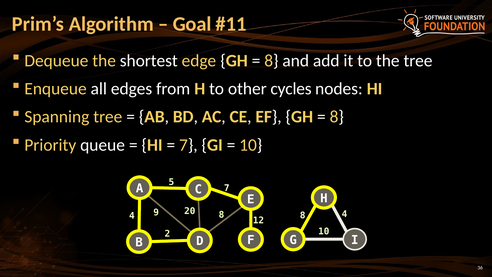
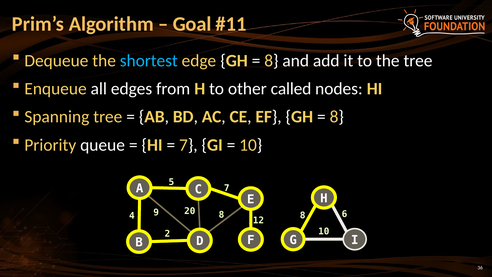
shortest colour: white -> light blue (149, 61)
cycles: cycles -> called (291, 89)
8 4: 4 -> 6 (345, 214)
